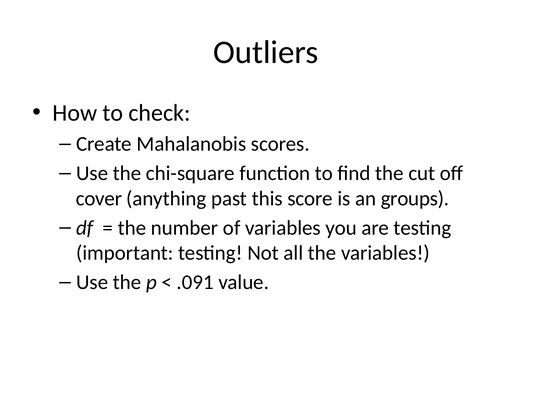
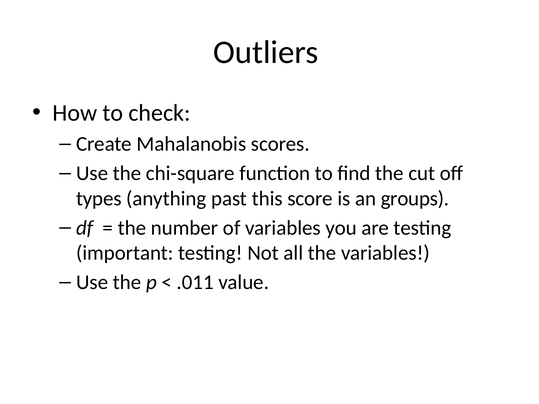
cover: cover -> types (99, 199)
.091: .091 -> .011 (195, 282)
